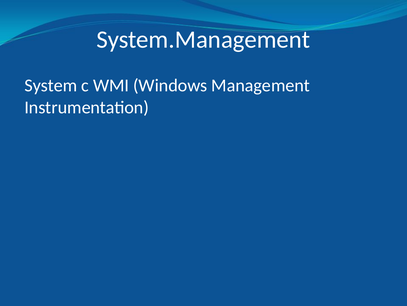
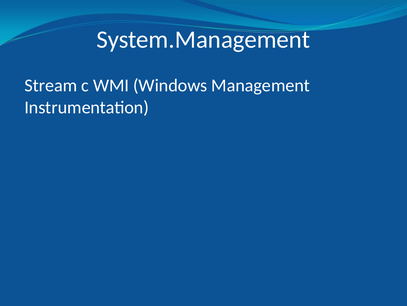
System: System -> Stream (51, 85)
